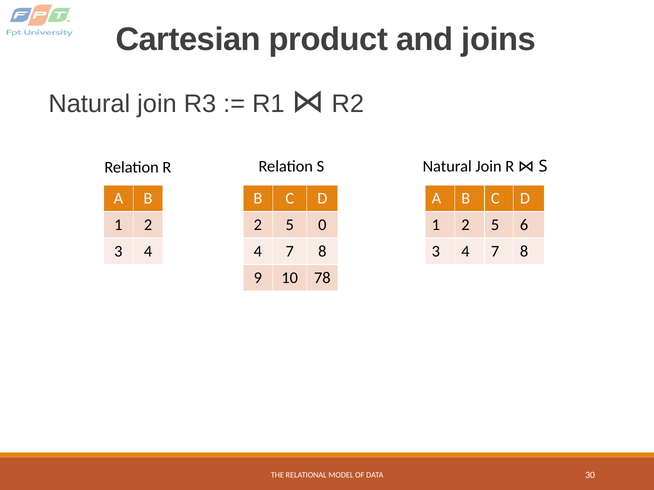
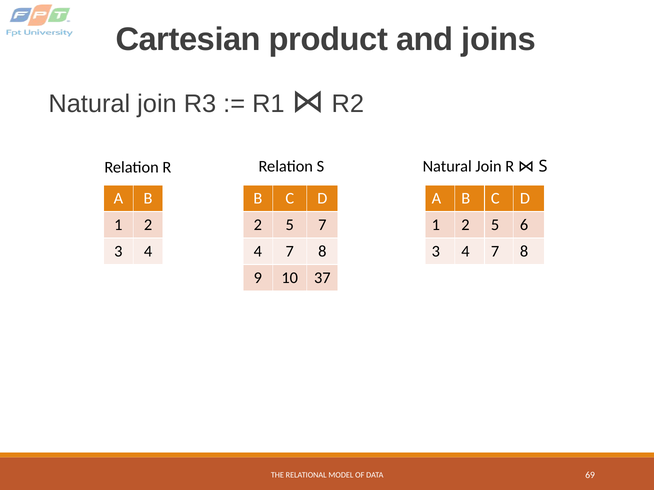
5 0: 0 -> 7 (322, 225)
78: 78 -> 37 (322, 278)
30: 30 -> 69 (590, 476)
